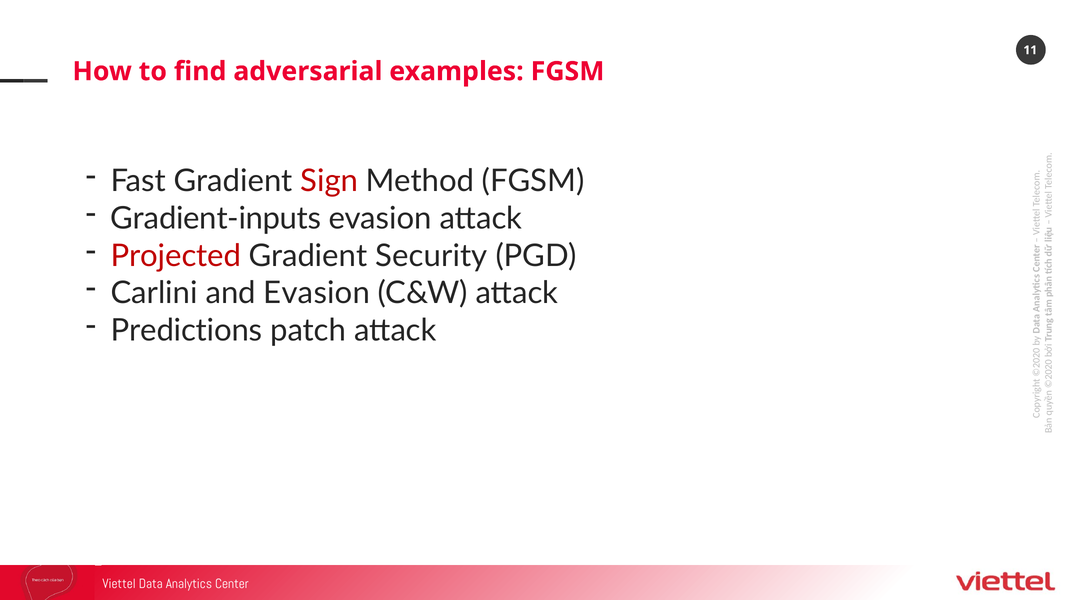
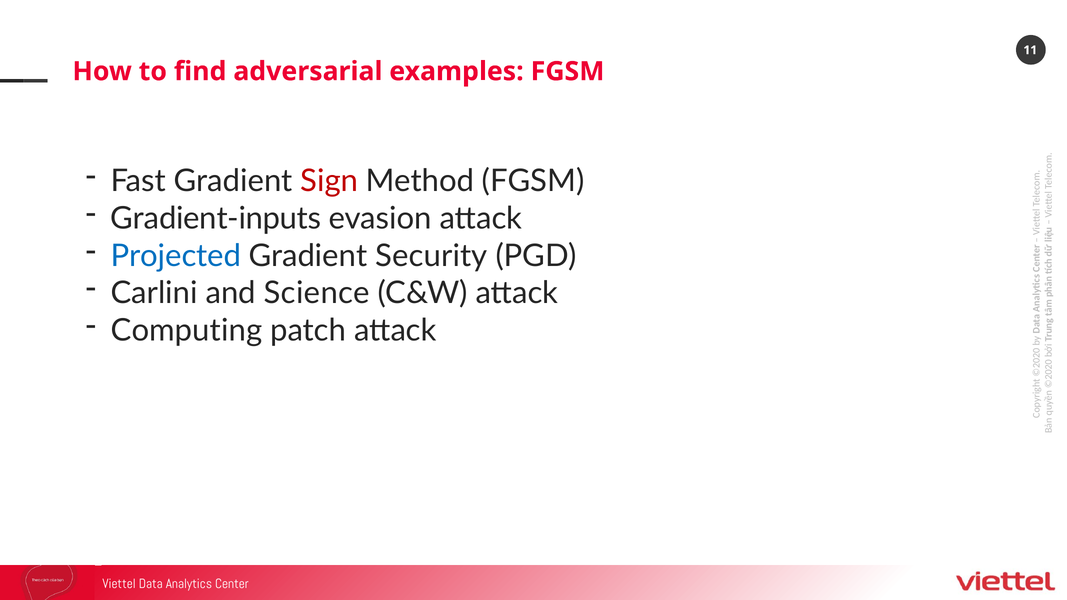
Projected colour: red -> blue (176, 256)
and Evasion: Evasion -> Science (317, 293)
Predictions: Predictions -> Computing (186, 331)
